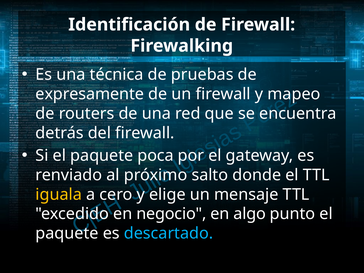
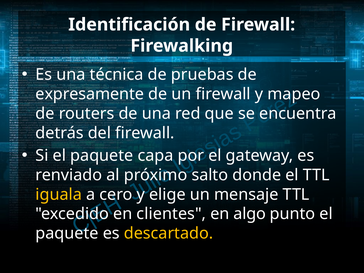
poca: poca -> capa (155, 156)
negocio: negocio -> clientes (171, 214)
descartado colour: light blue -> yellow (169, 233)
